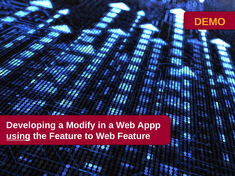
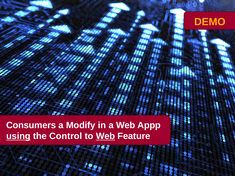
Developing: Developing -> Consumers (31, 125)
the Feature: Feature -> Control (66, 136)
Web underline: none -> present (105, 136)
